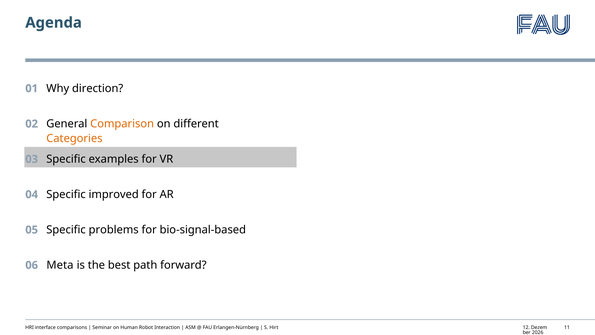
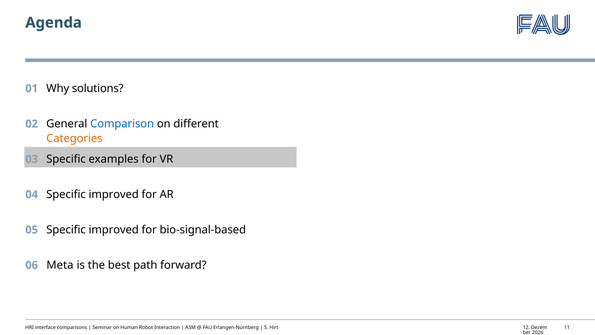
direction: direction -> solutions (98, 88)
Comparison colour: orange -> blue (122, 124)
problems: problems -> improved (114, 230)
